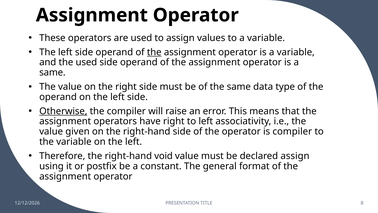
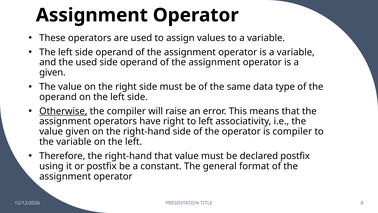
the underline: present -> none (154, 52)
same: same -> given (52, 72)
right-hand void: void -> that (163, 156)
declared assign: assign -> postfix (295, 156)
